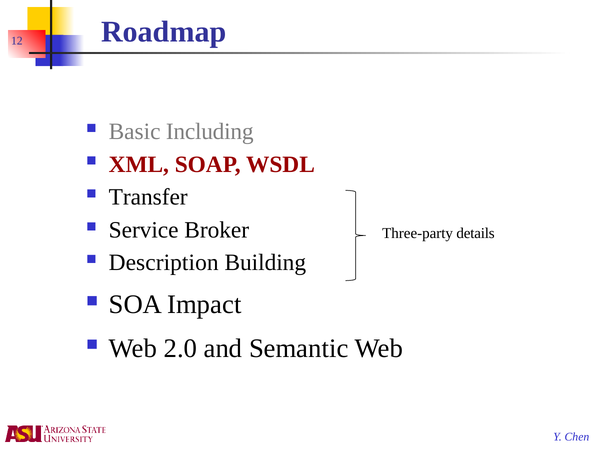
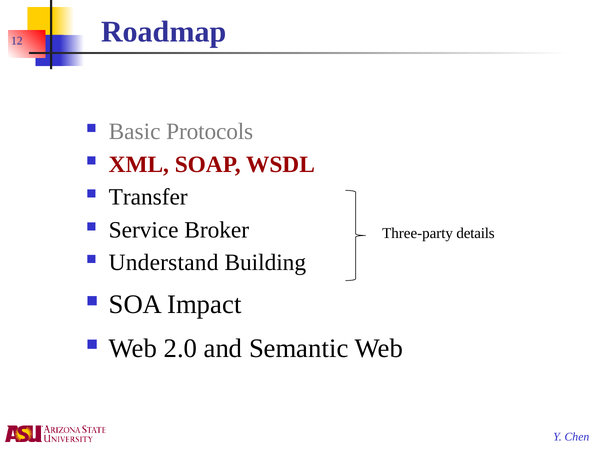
Including: Including -> Protocols (210, 131)
Description: Description -> Understand (164, 262)
